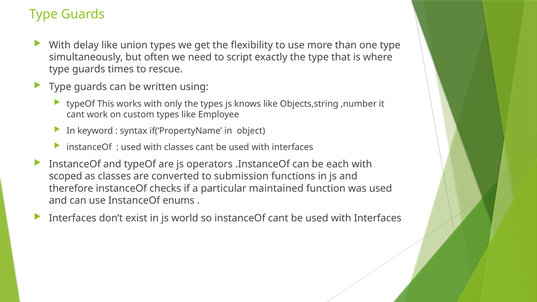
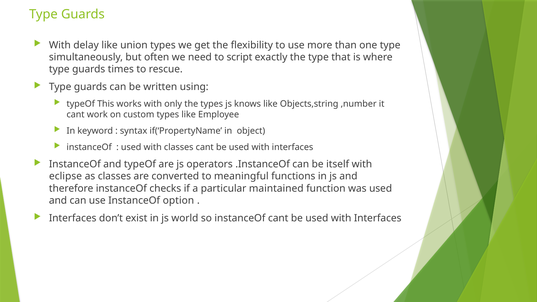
each: each -> itself (338, 164)
scoped: scoped -> eclipse (66, 176)
submission: submission -> meaningful (241, 176)
enums: enums -> option (178, 201)
